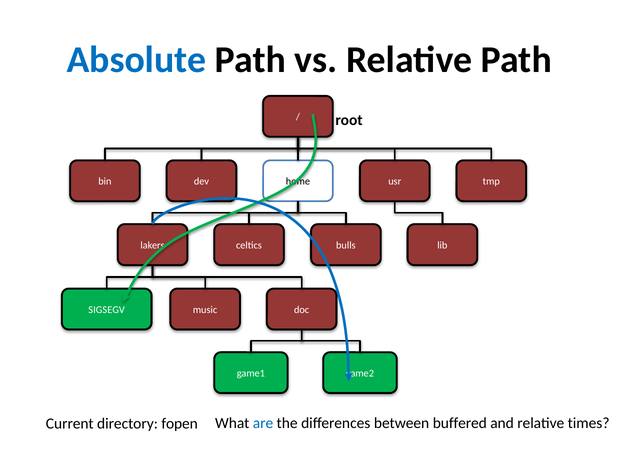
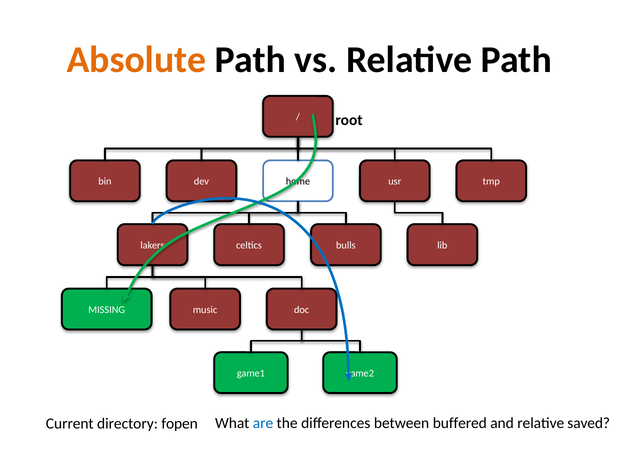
Absolute colour: blue -> orange (136, 60)
SIGSEGV: SIGSEGV -> MISSING (107, 310)
times: times -> saved (589, 423)
